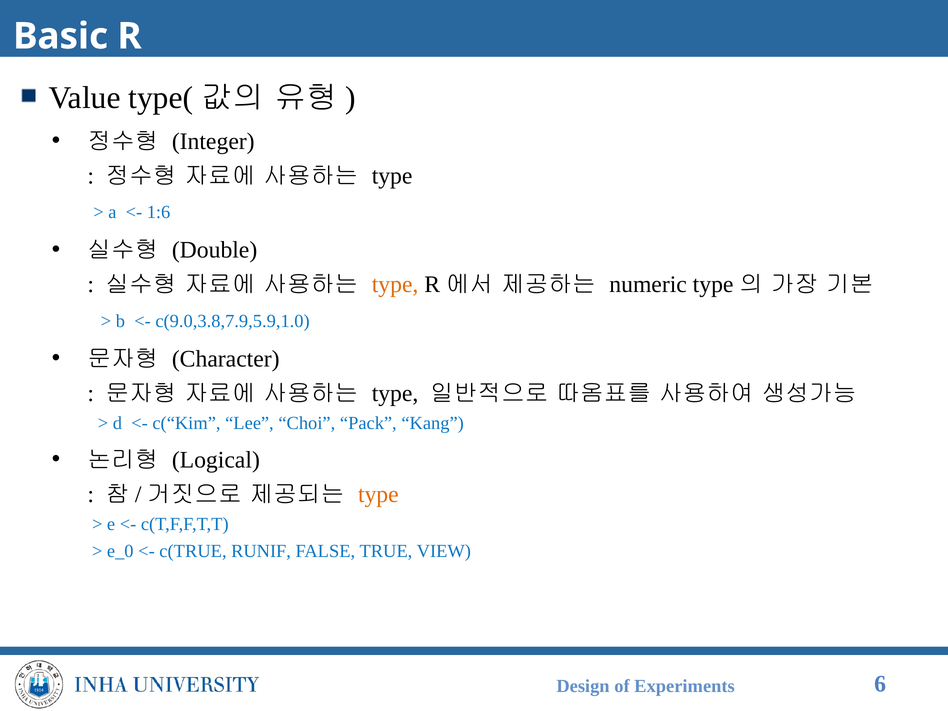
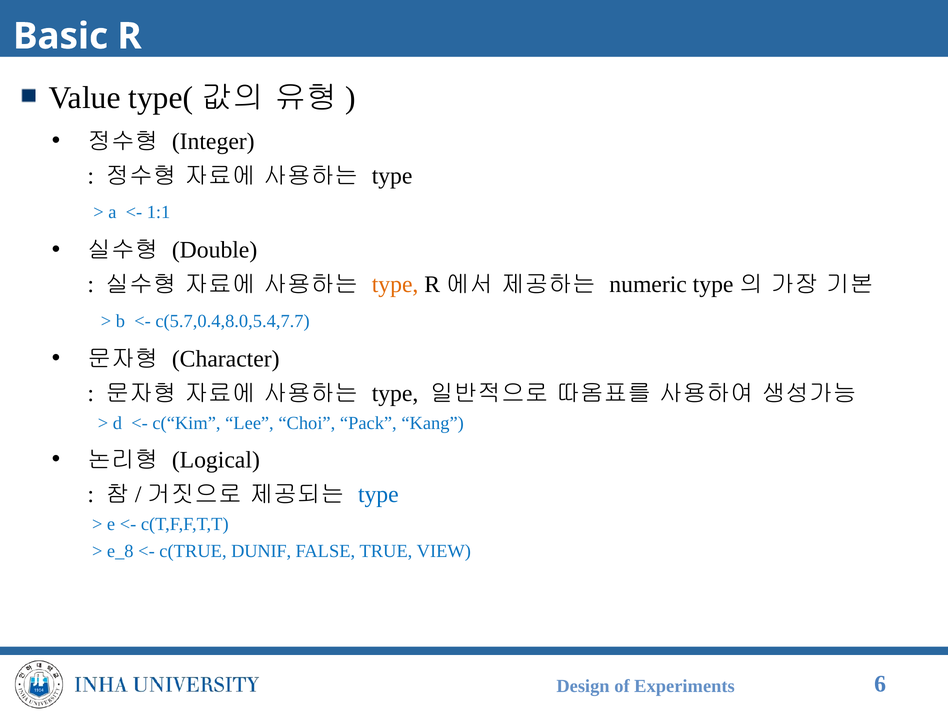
1:6: 1:6 -> 1:1 (159, 212)
c(9.0,3.8,7.9,5.9,1.0: c(9.0,3.8,7.9,5.9,1.0 -> c(5.7,0.4,8.0,5.4,7.7 (233, 321)
type colour: orange -> blue (378, 495)
e_0: e_0 -> e_8 (120, 551)
RUNIF: RUNIF -> DUNIF (261, 551)
